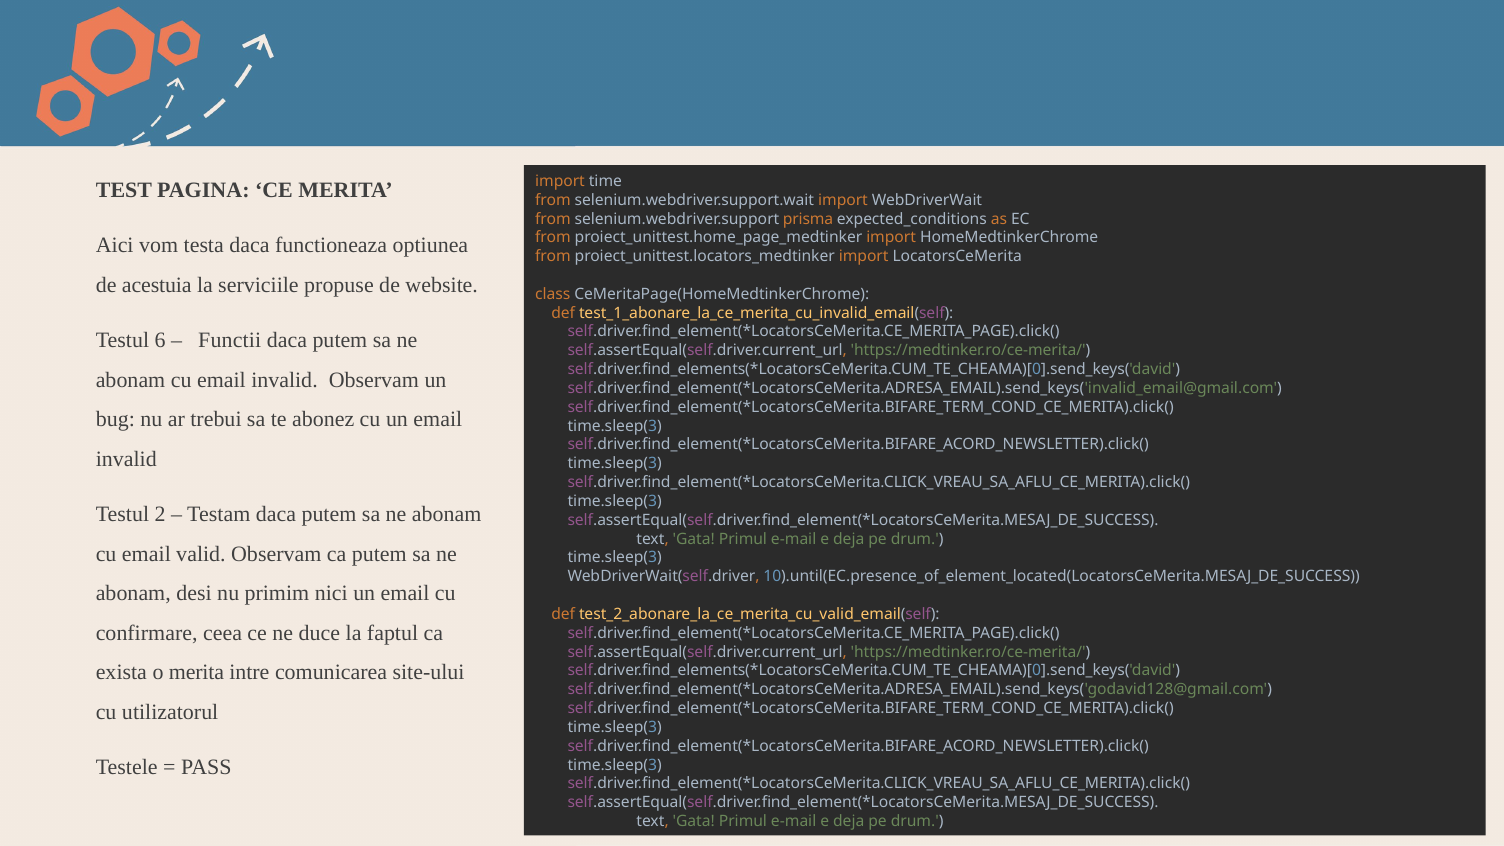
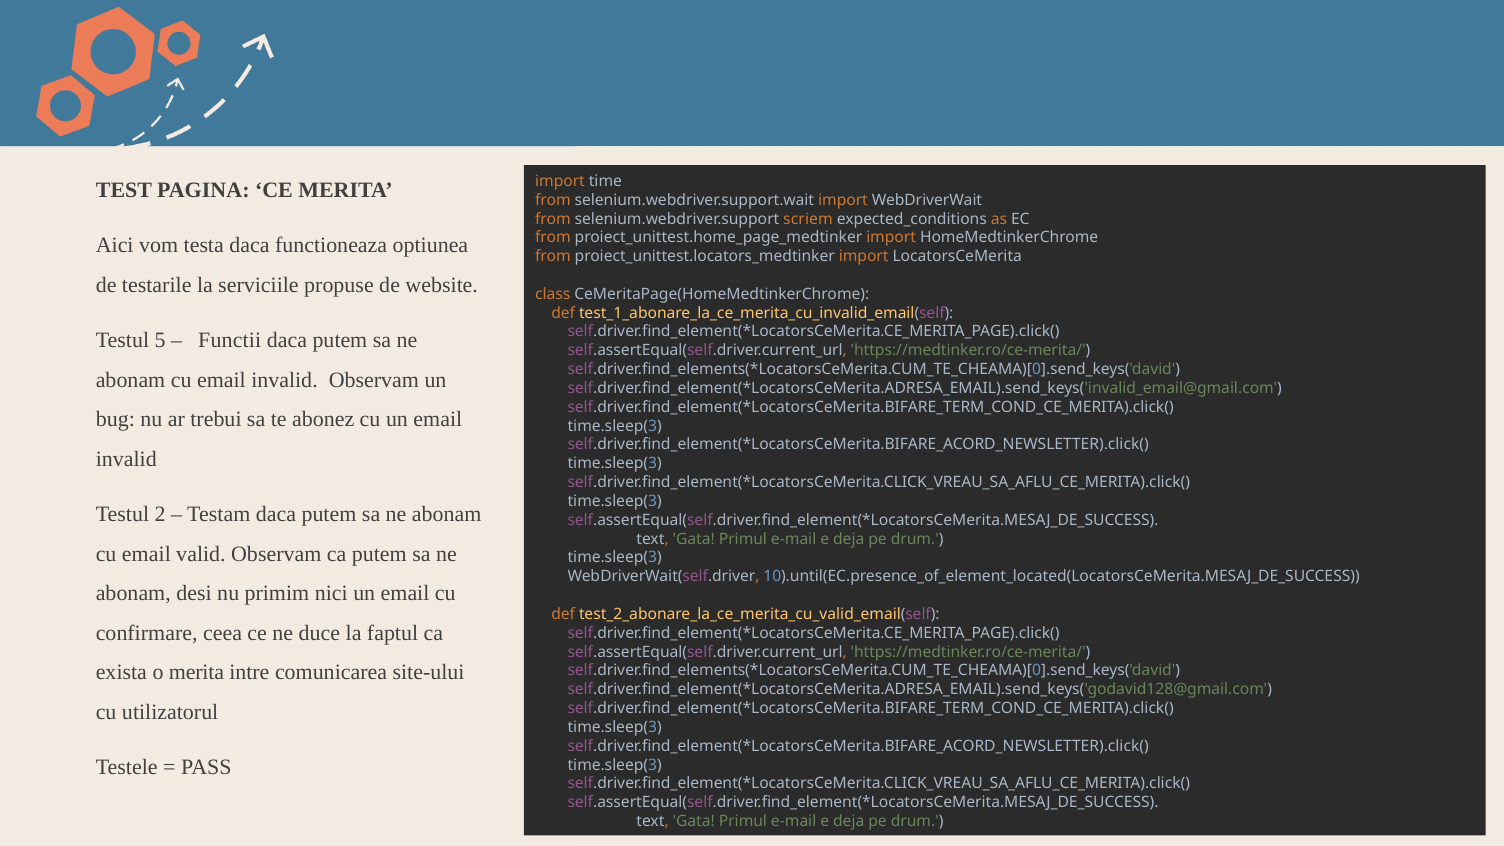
prisma: prisma -> scriem (808, 219)
acestuia: acestuia -> testarile (157, 285)
6: 6 -> 5 (160, 340)
